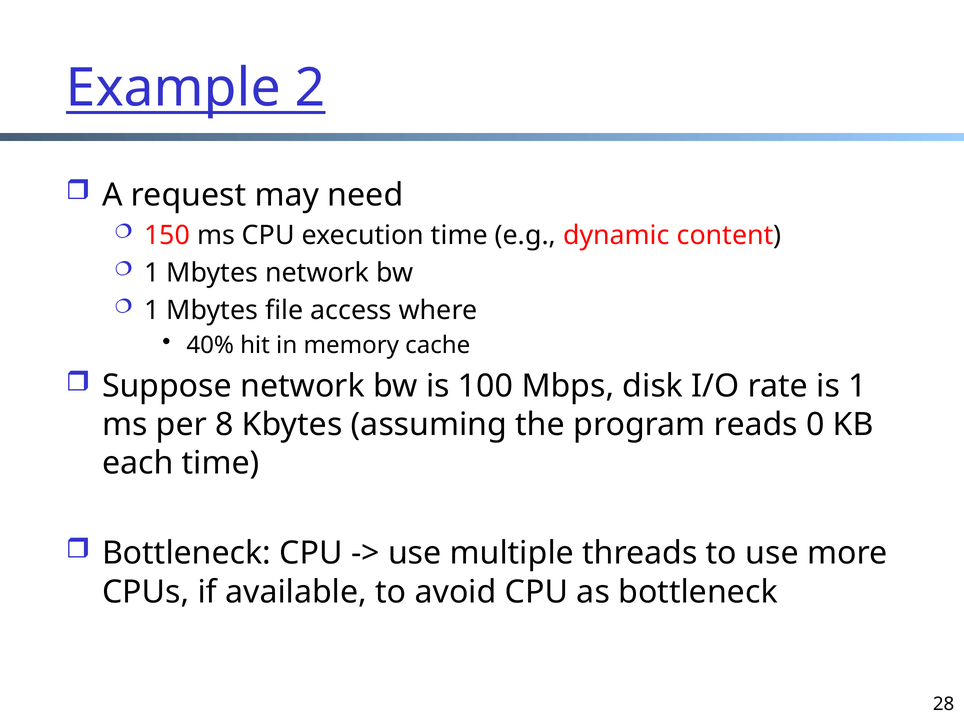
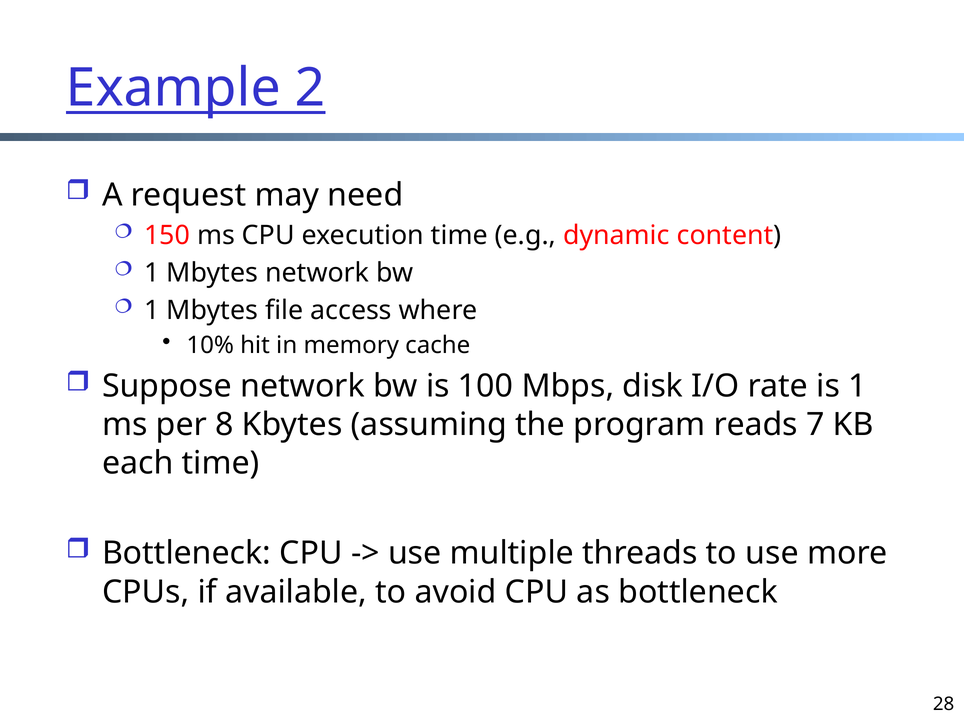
40%: 40% -> 10% (210, 346)
0: 0 -> 7 (815, 425)
